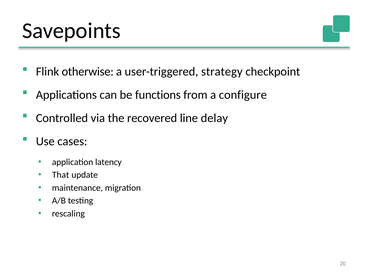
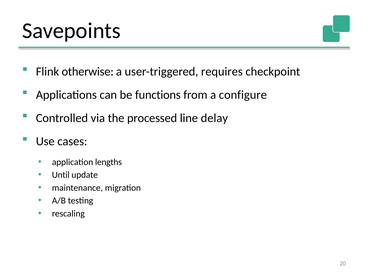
strategy: strategy -> requires (222, 71)
recovered: recovered -> processed (152, 118)
latency: latency -> lengths (108, 162)
That: That -> Until (61, 175)
